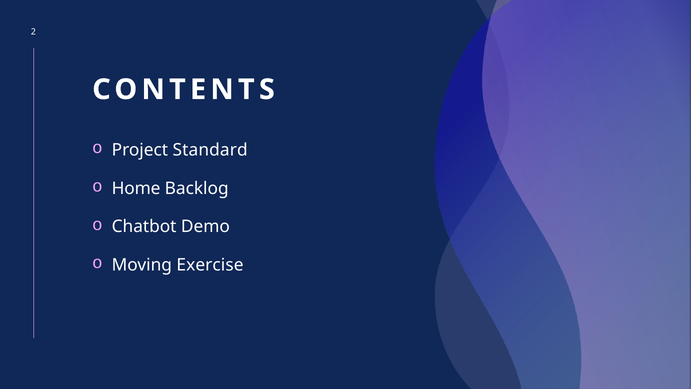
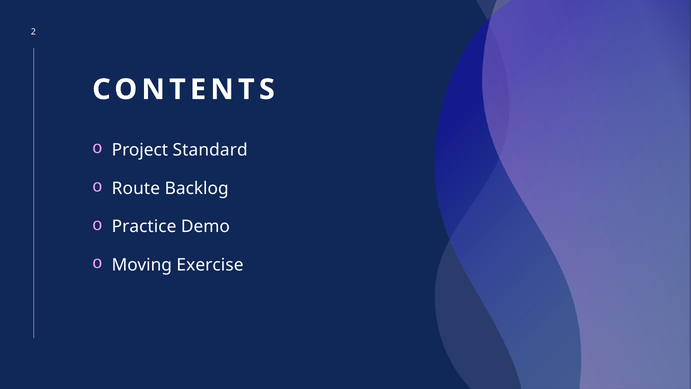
Home: Home -> Route (136, 188)
Chatbot: Chatbot -> Practice (144, 227)
